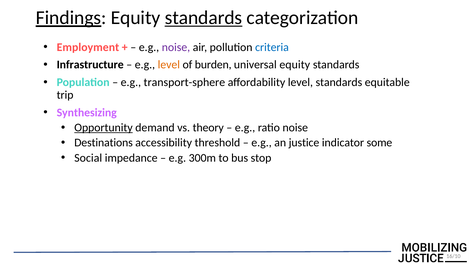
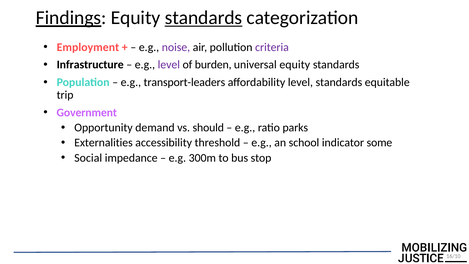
criteria colour: blue -> purple (272, 47)
level colour: orange -> purple (169, 65)
transport-sphere: transport-sphere -> transport-leaders (184, 82)
Synthesizing: Synthesizing -> Government (87, 112)
Opportunity underline: present -> none (103, 128)
theory: theory -> should (208, 128)
ratio noise: noise -> parks (295, 128)
Destinations: Destinations -> Externalities (103, 143)
justice: justice -> school (304, 143)
